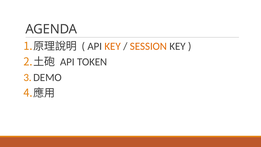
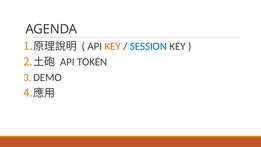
SESSION colour: orange -> blue (148, 46)
